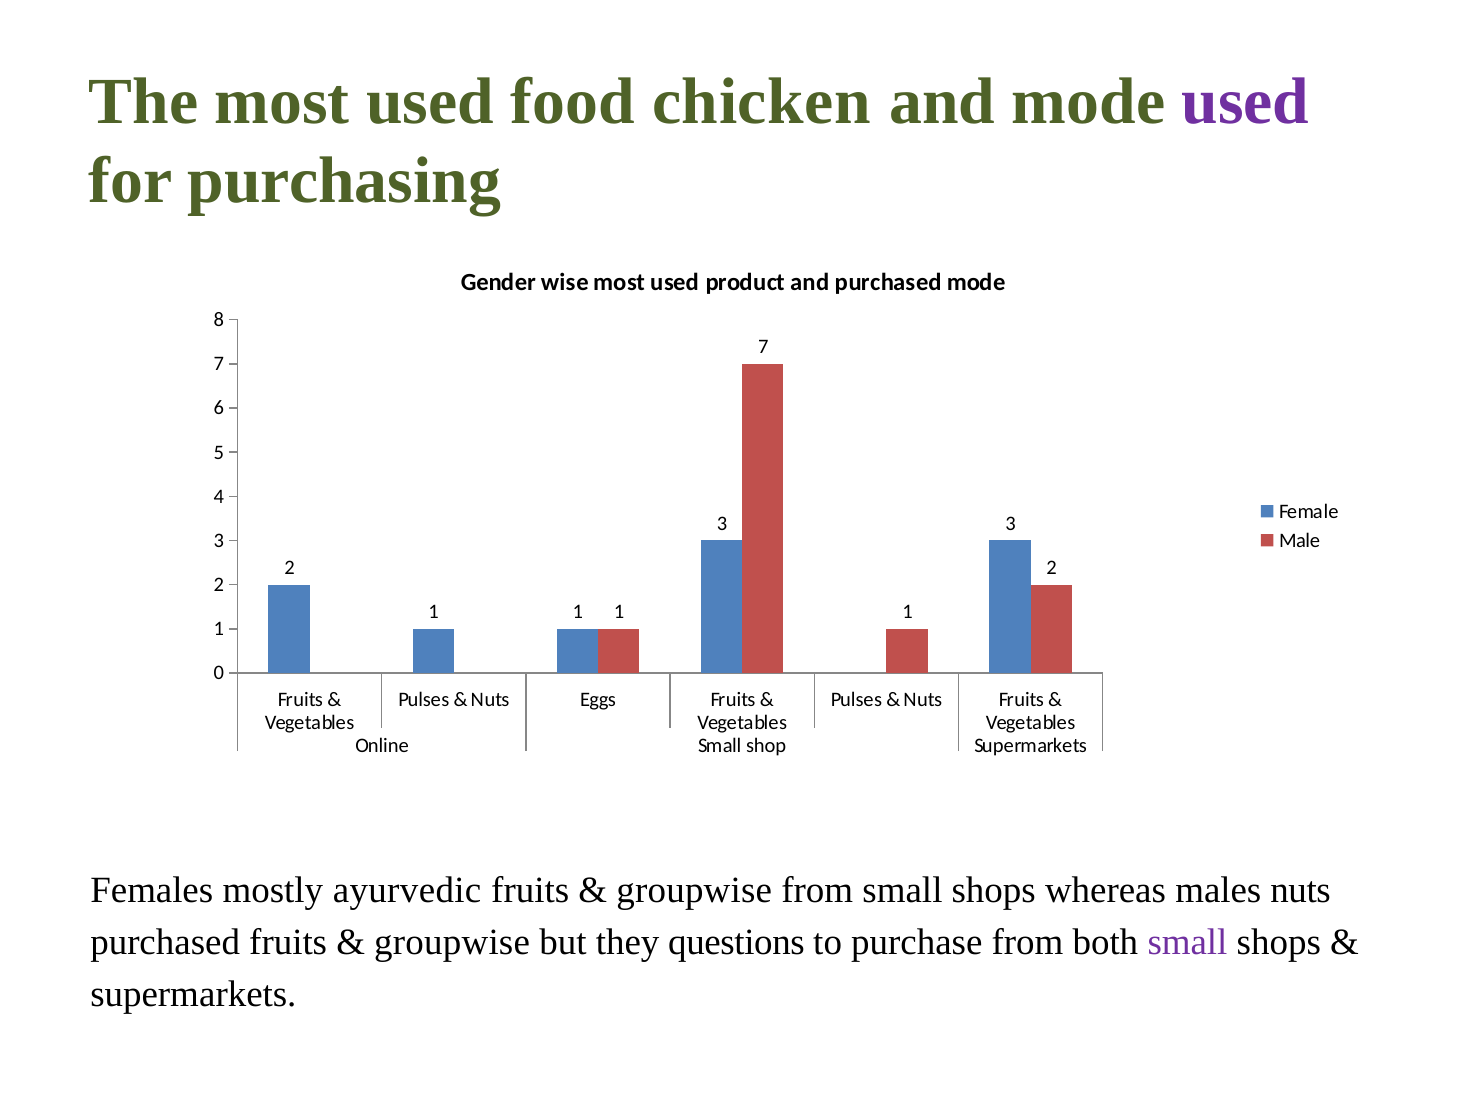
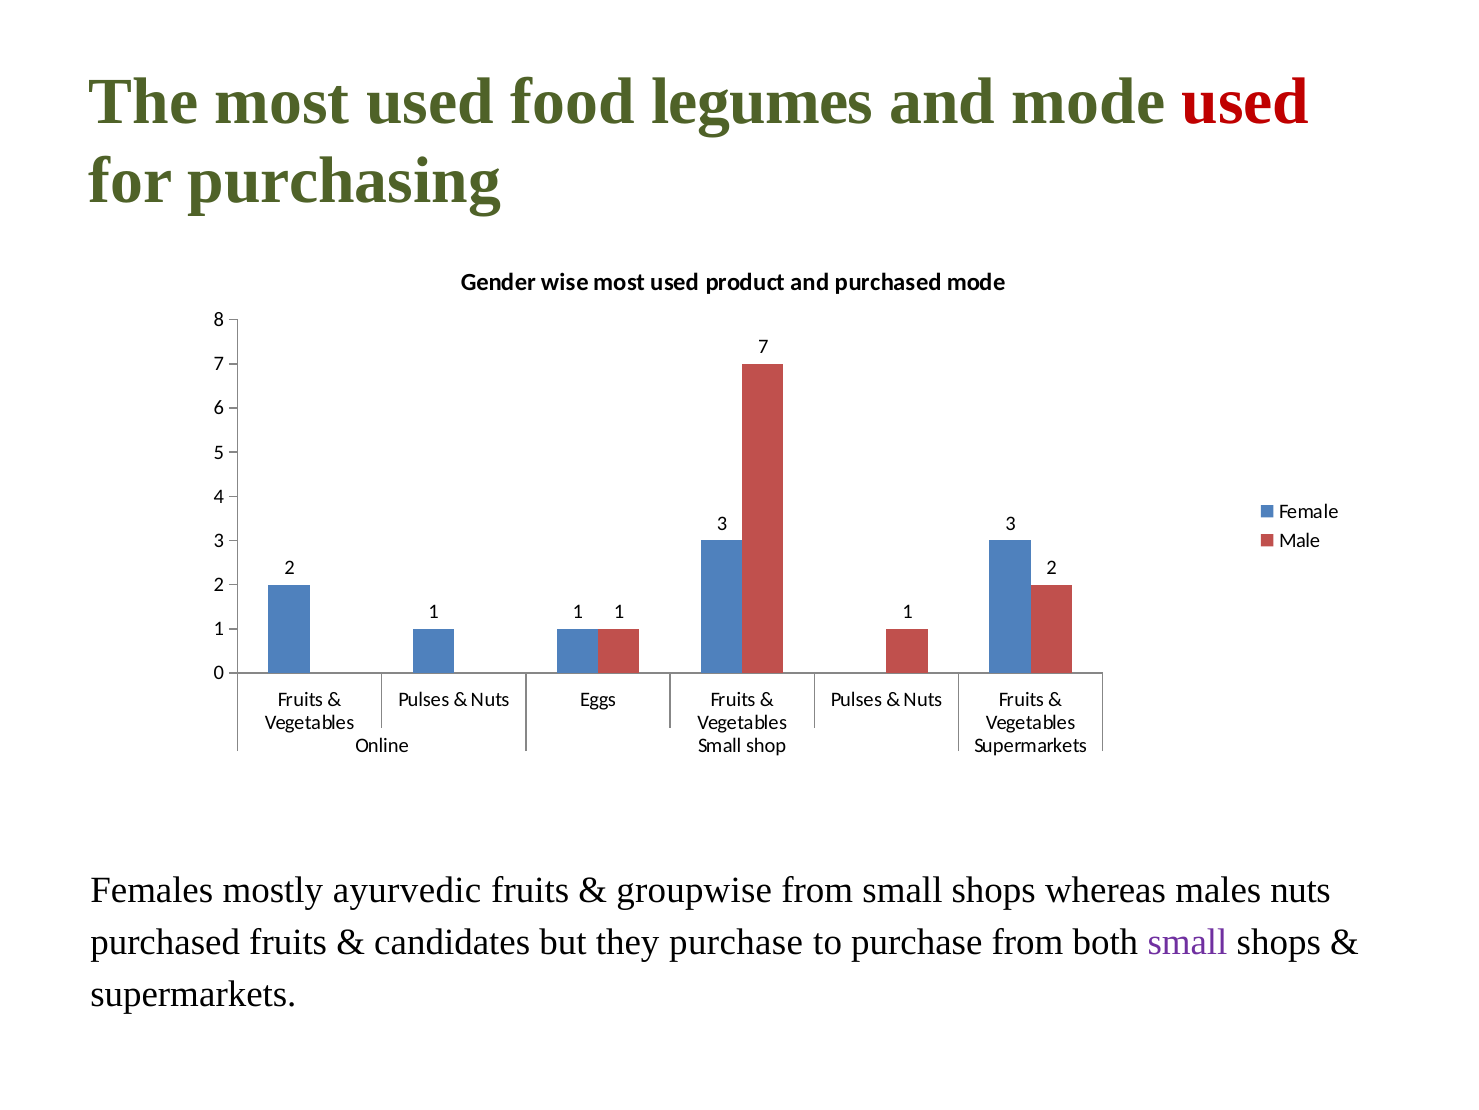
chicken: chicken -> legumes (762, 102)
used colour: purple -> red (1246, 102)
groupwise: groupwise -> candidates (452, 941)
they questions: questions -> purchase (736, 941)
